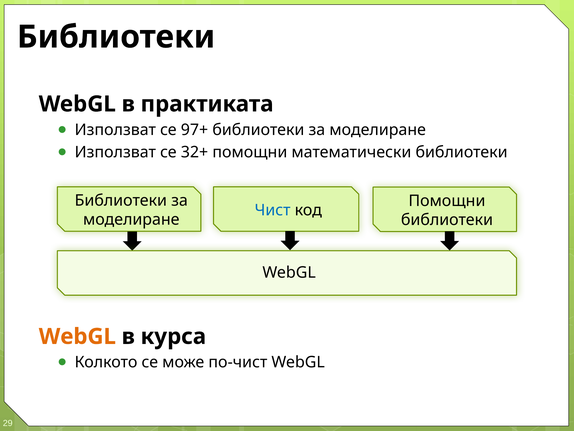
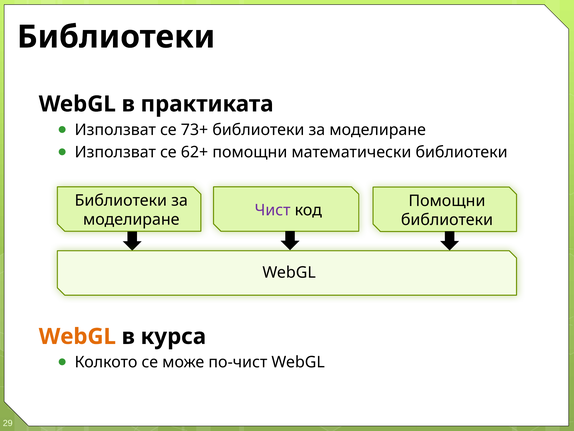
97+: 97+ -> 73+ (194, 130)
32+: 32+ -> 62+ (194, 152)
Чист colour: blue -> purple (273, 210)
